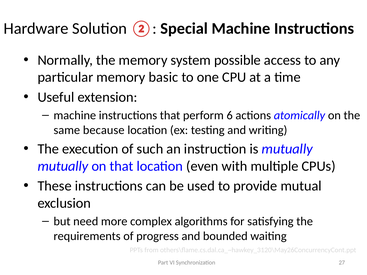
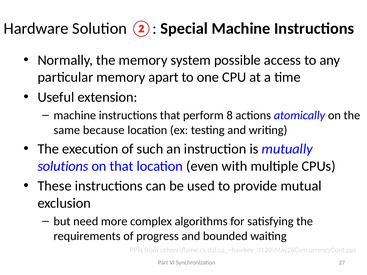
basic: basic -> apart (163, 77)
6: 6 -> 8 (230, 115)
mutually: mutually -> solutions (63, 166)
